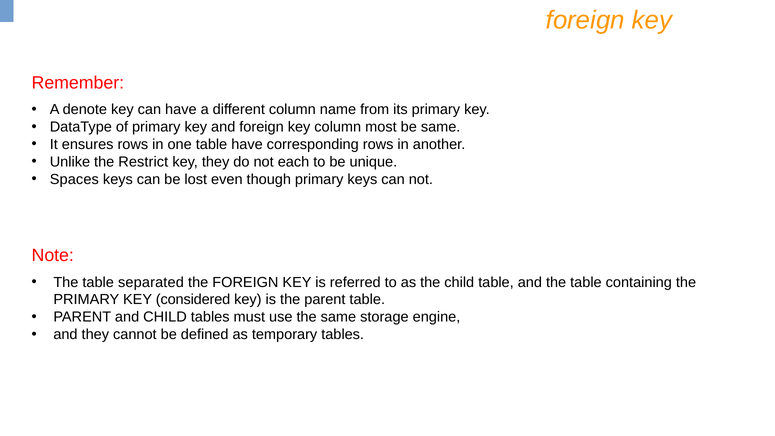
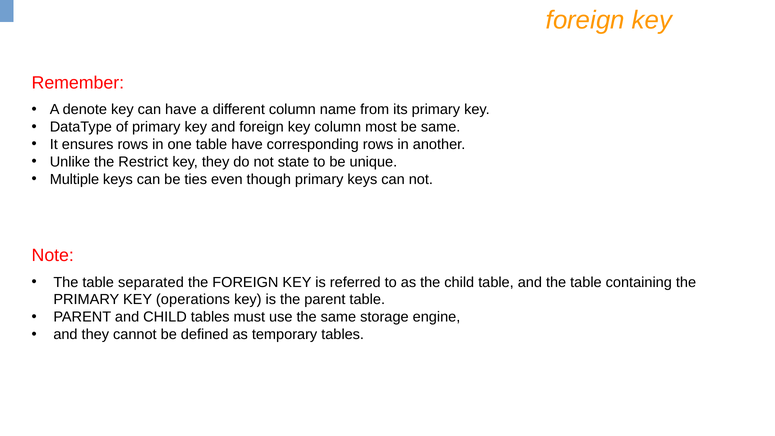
each: each -> state (293, 162)
Spaces: Spaces -> Multiple (74, 179)
lost: lost -> ties (196, 179)
considered: considered -> operations (193, 300)
